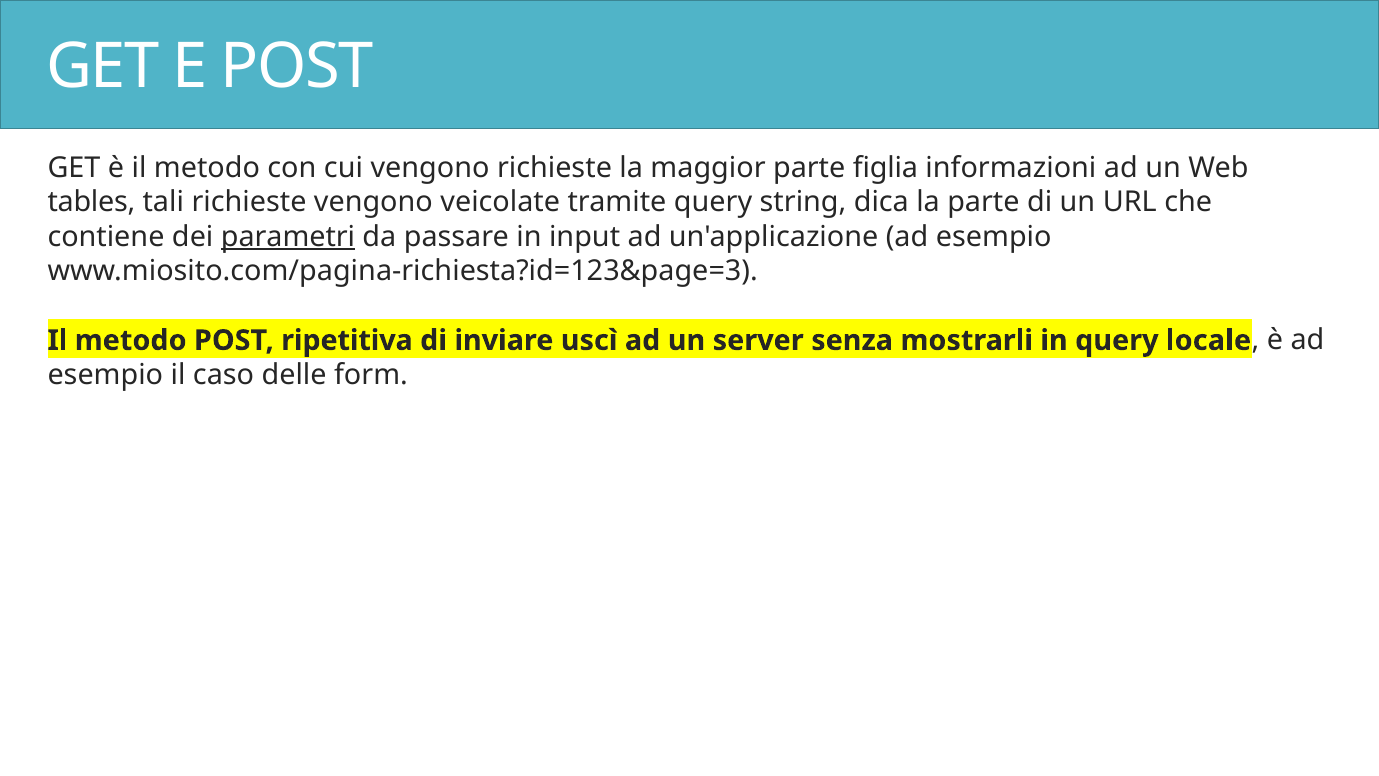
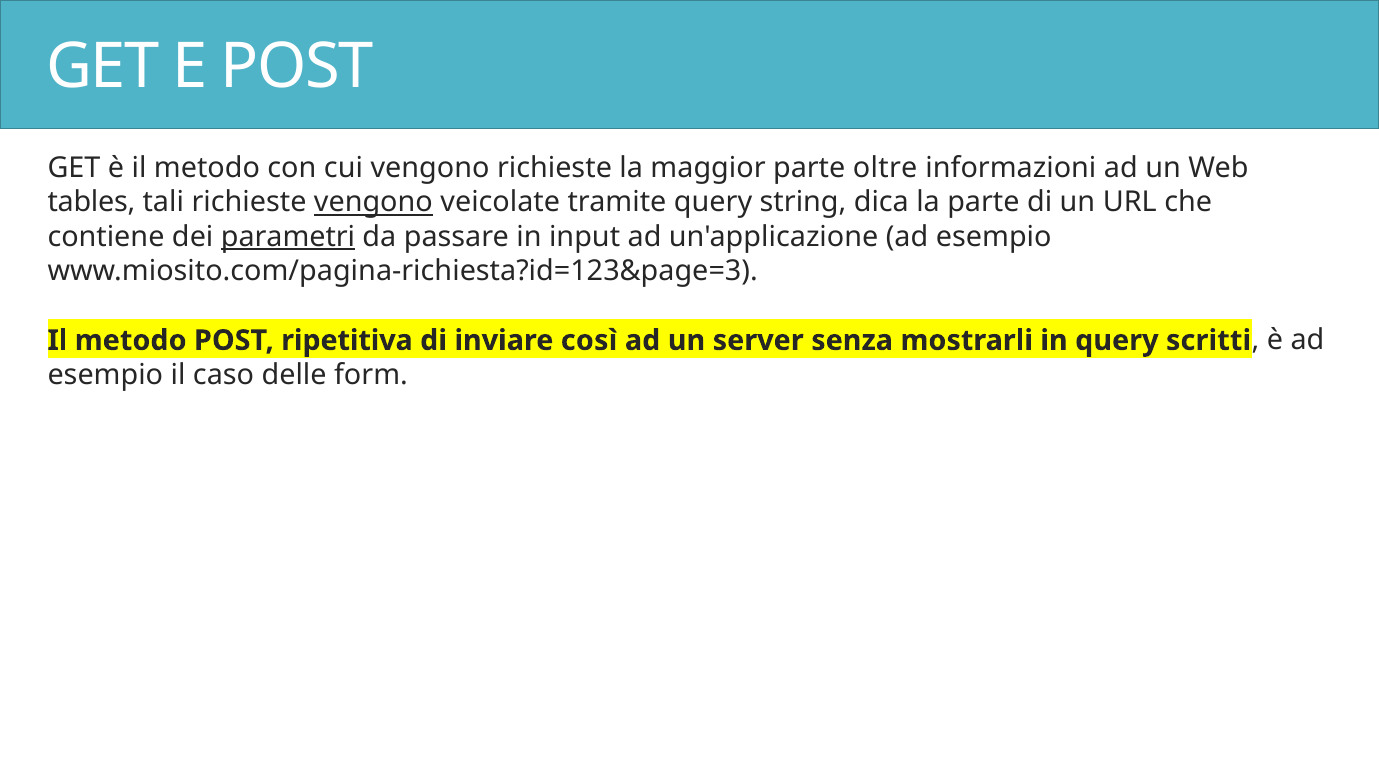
figlia: figlia -> oltre (885, 168)
vengono underline: none -> present (373, 202)
uscì: uscì -> così (589, 340)
locale: locale -> scritti (1209, 340)
